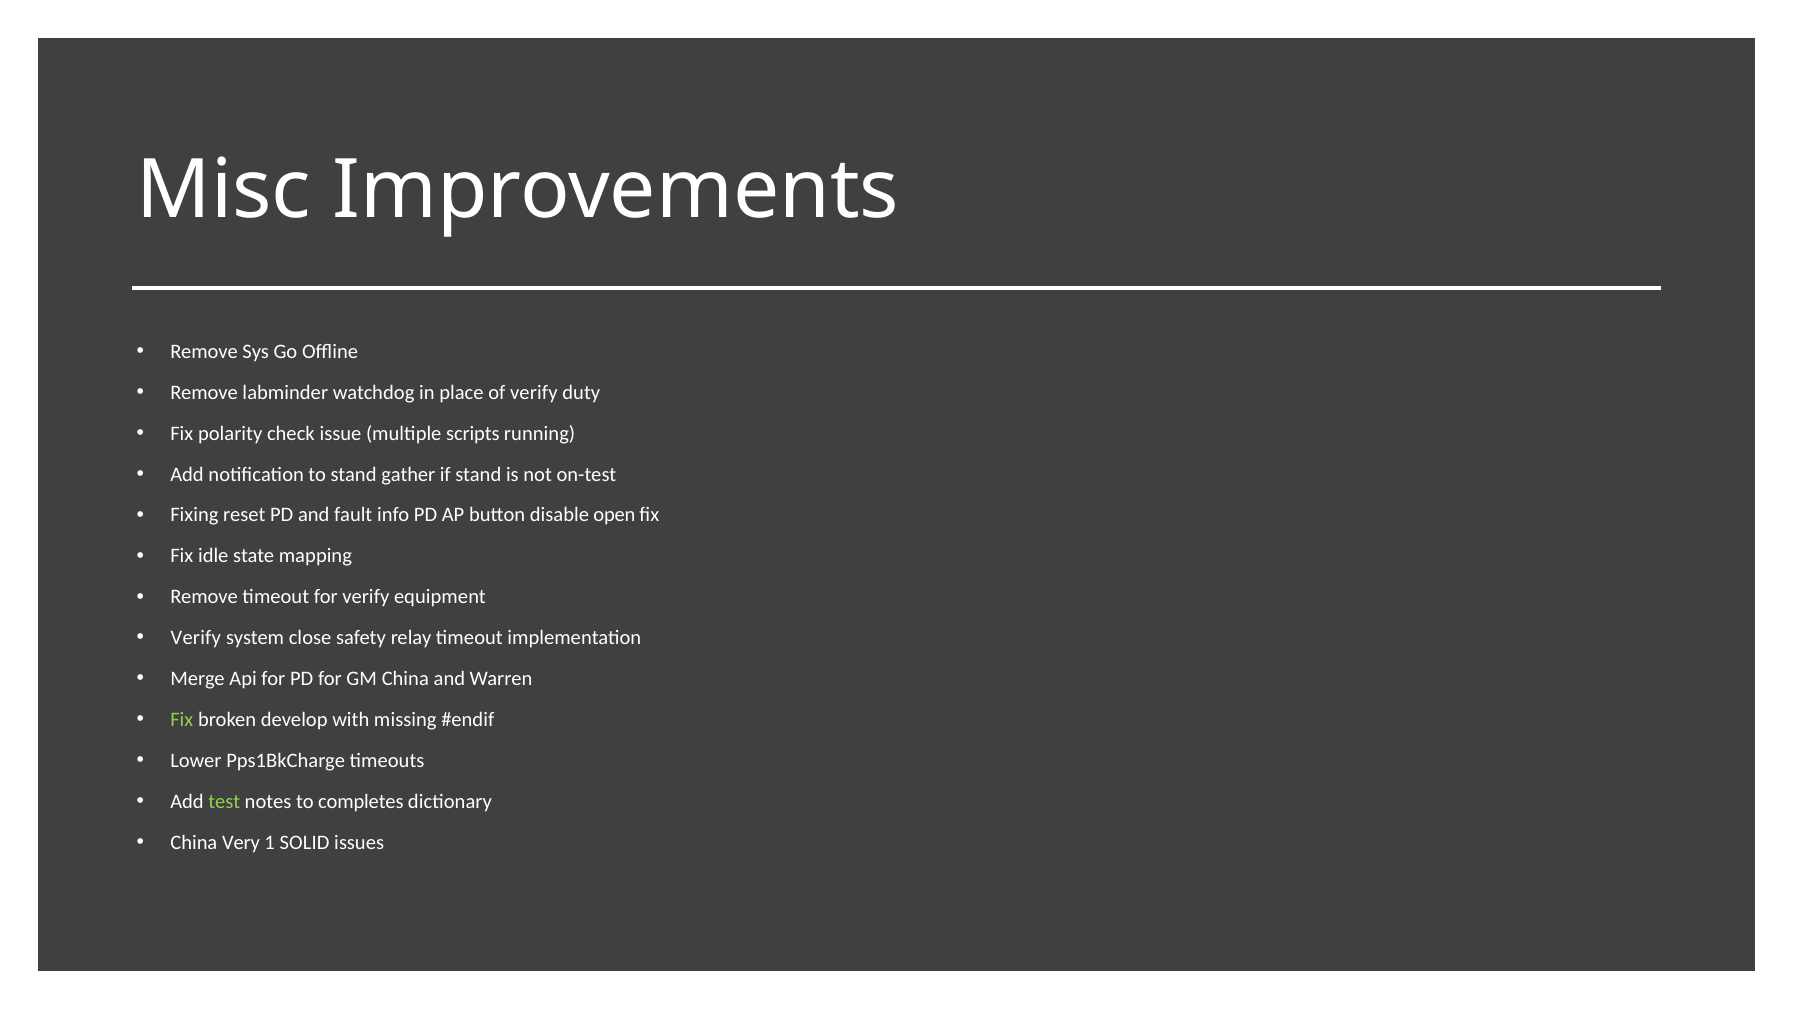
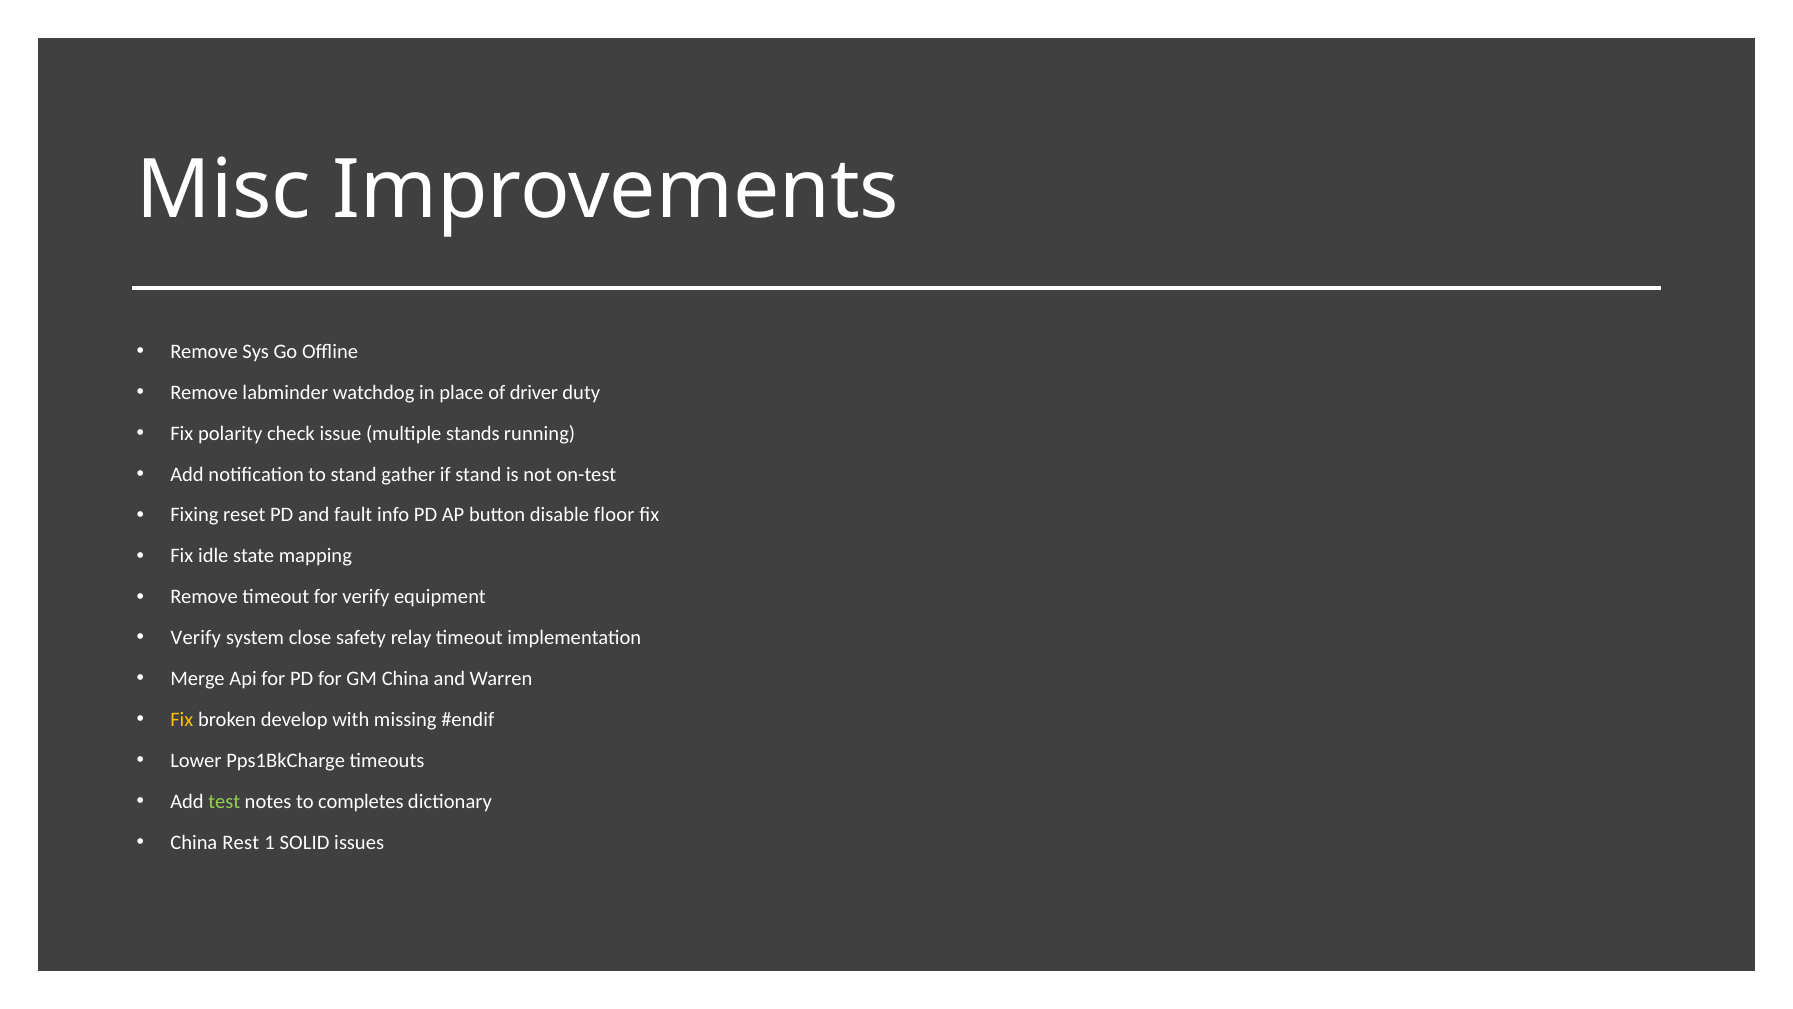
of verify: verify -> driver (534, 392)
scripts: scripts -> stands (473, 433)
open: open -> floor (614, 515)
Fix colour: light green -> yellow (182, 719)
Very: Very -> Rest (241, 842)
